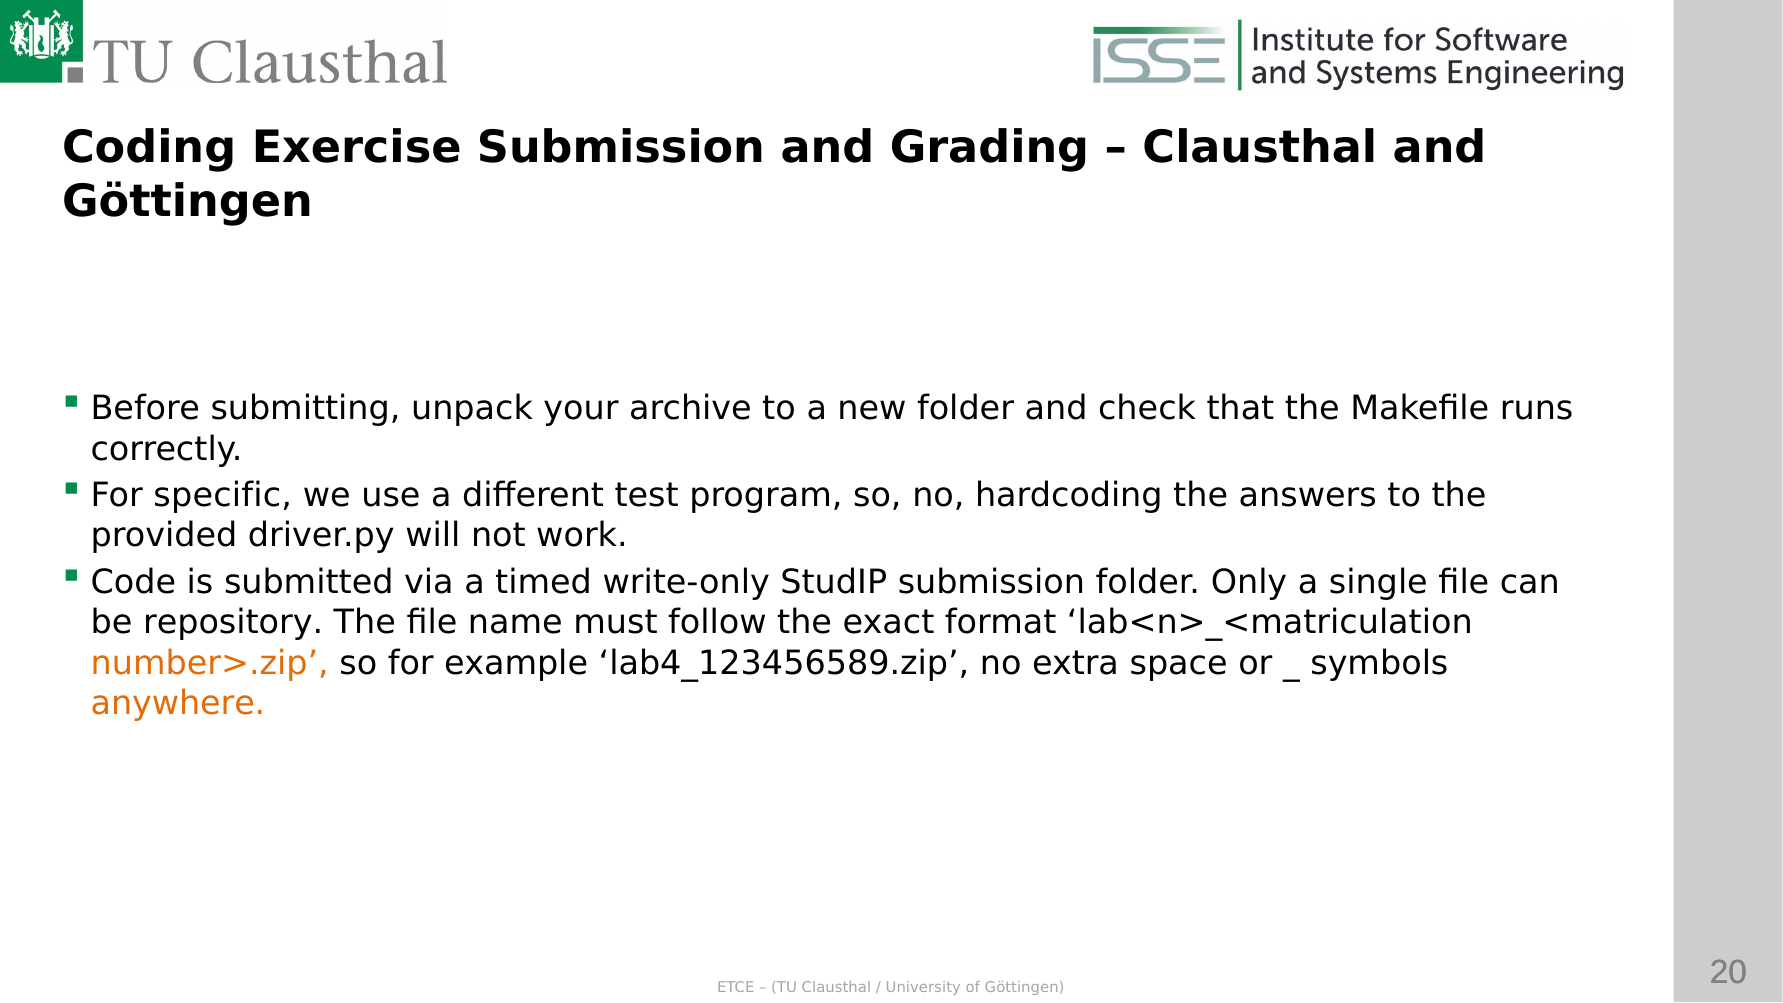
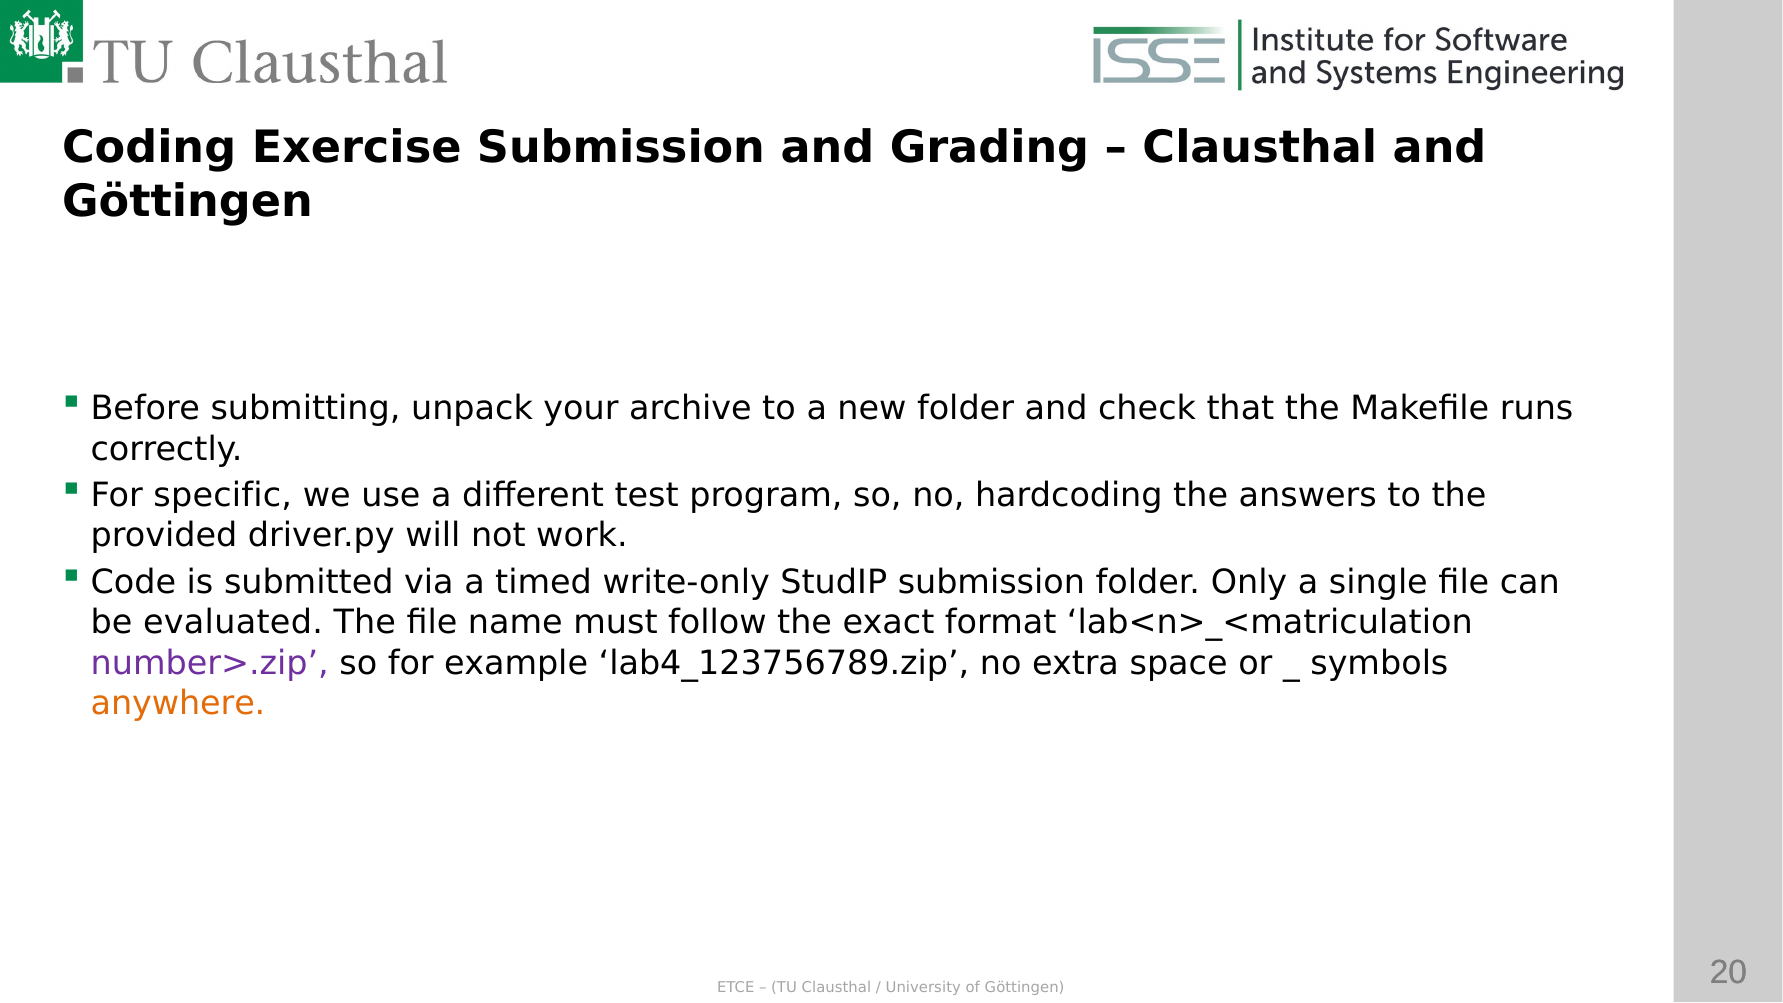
repository: repository -> evaluated (233, 623)
number>.zip colour: orange -> purple (210, 663)
lab4_123456589.zip: lab4_123456589.zip -> lab4_123756789.zip (784, 663)
